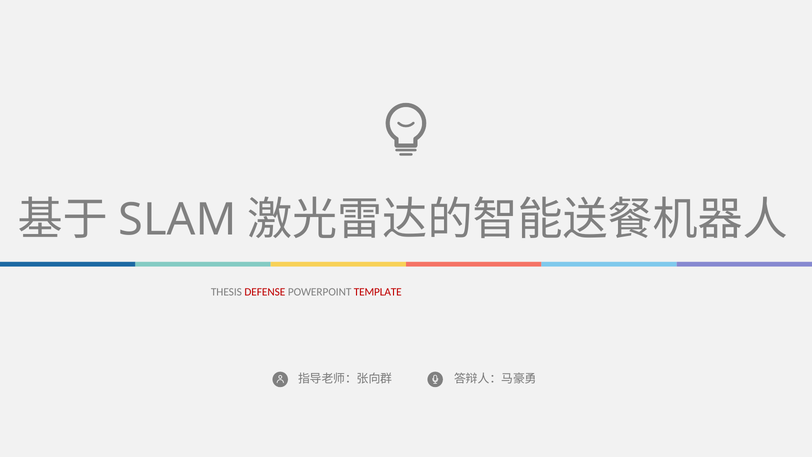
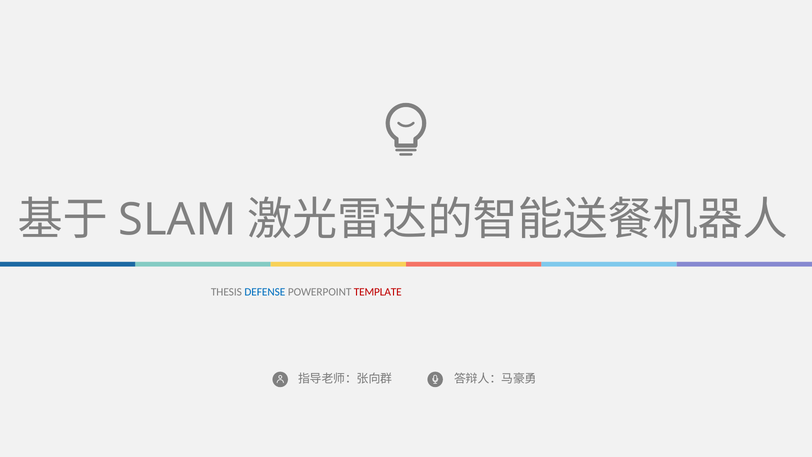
DEFENSE colour: red -> blue (265, 292)
